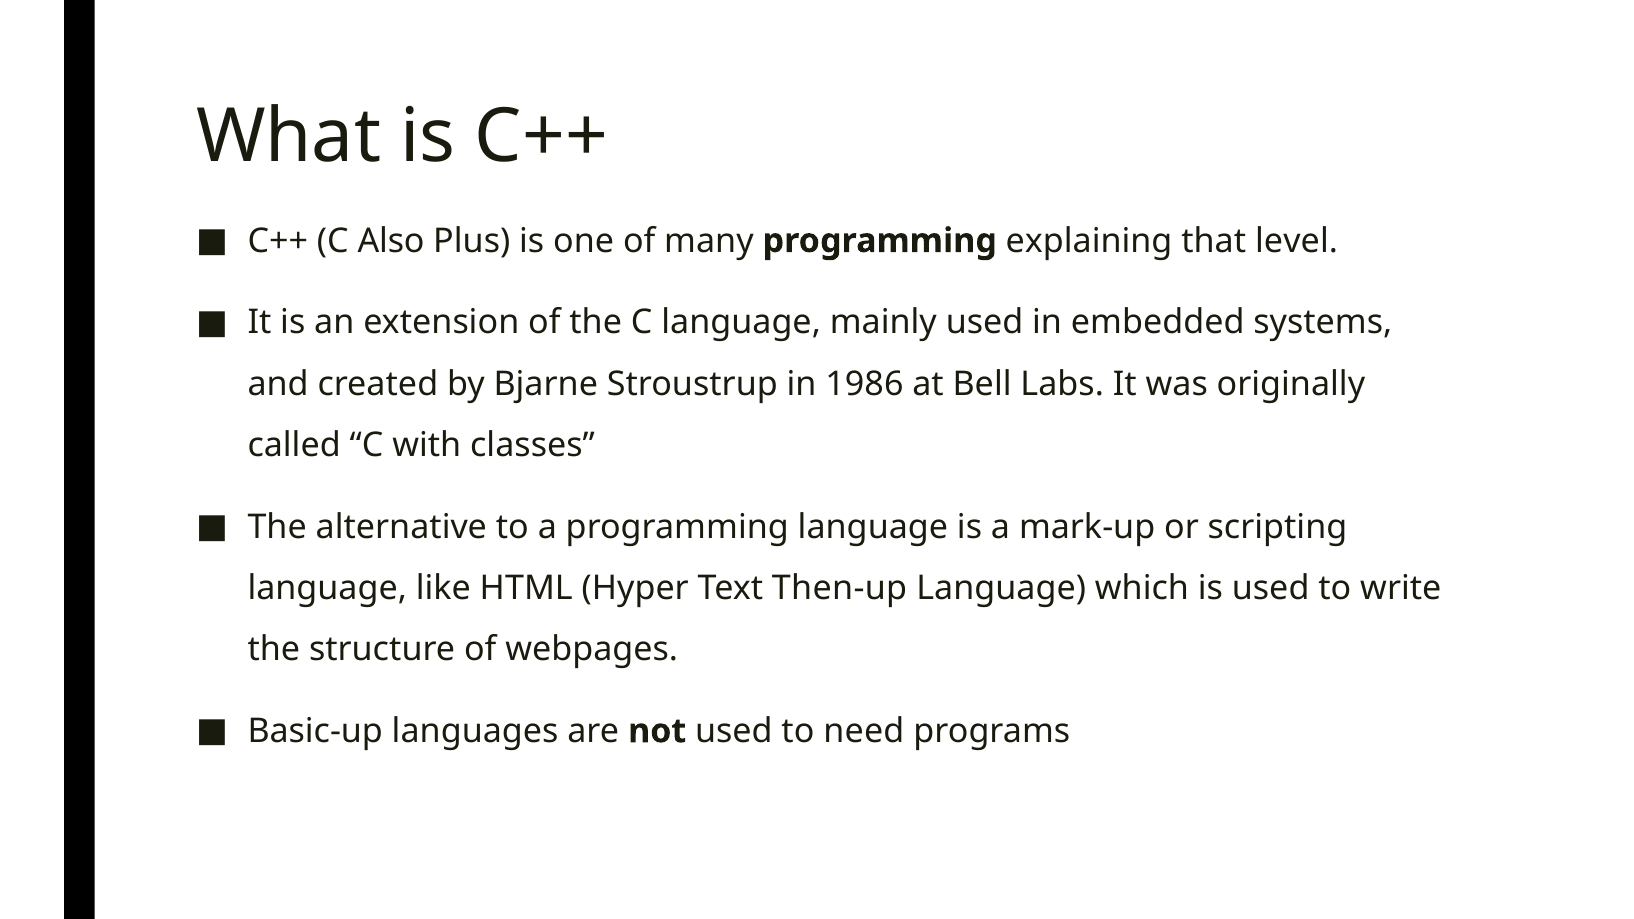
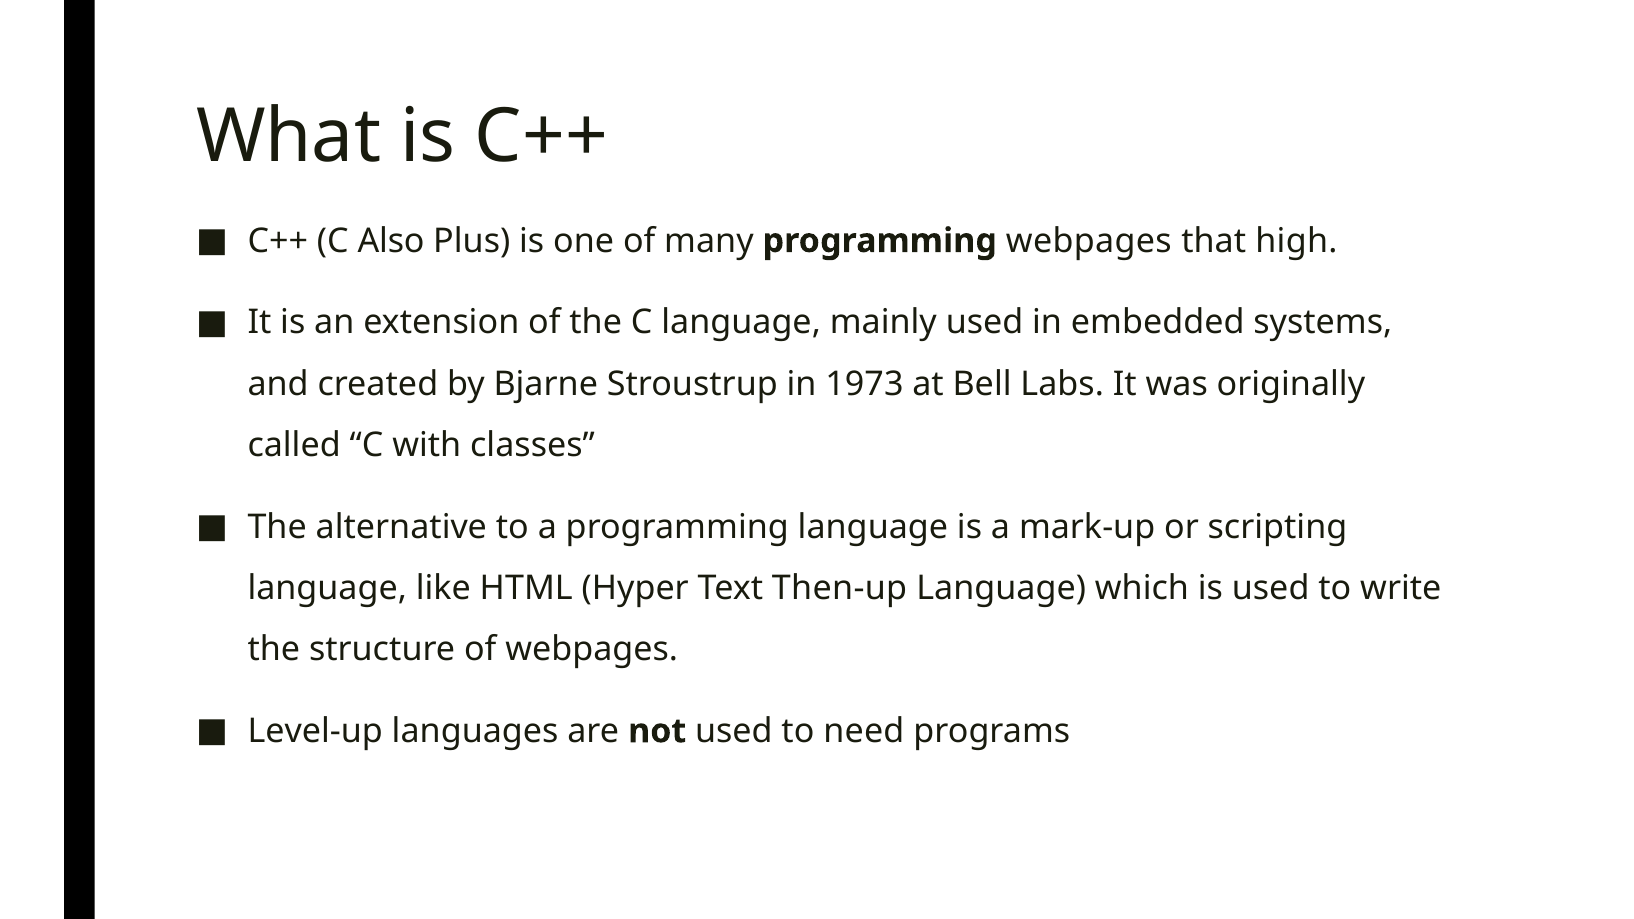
programming explaining: explaining -> webpages (1089, 241)
level: level -> high (1296, 241)
1986: 1986 -> 1973 (864, 384)
Basic-up: Basic-up -> Level-up (315, 731)
